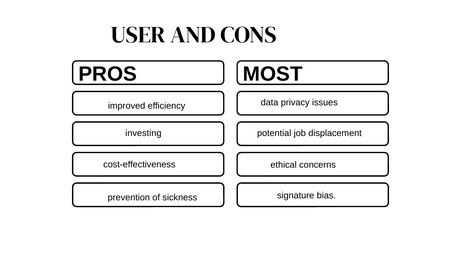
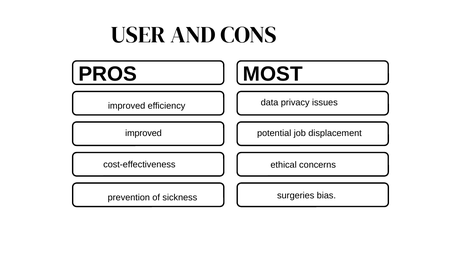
investing: investing -> improved (143, 133)
signature: signature -> surgeries (296, 196)
